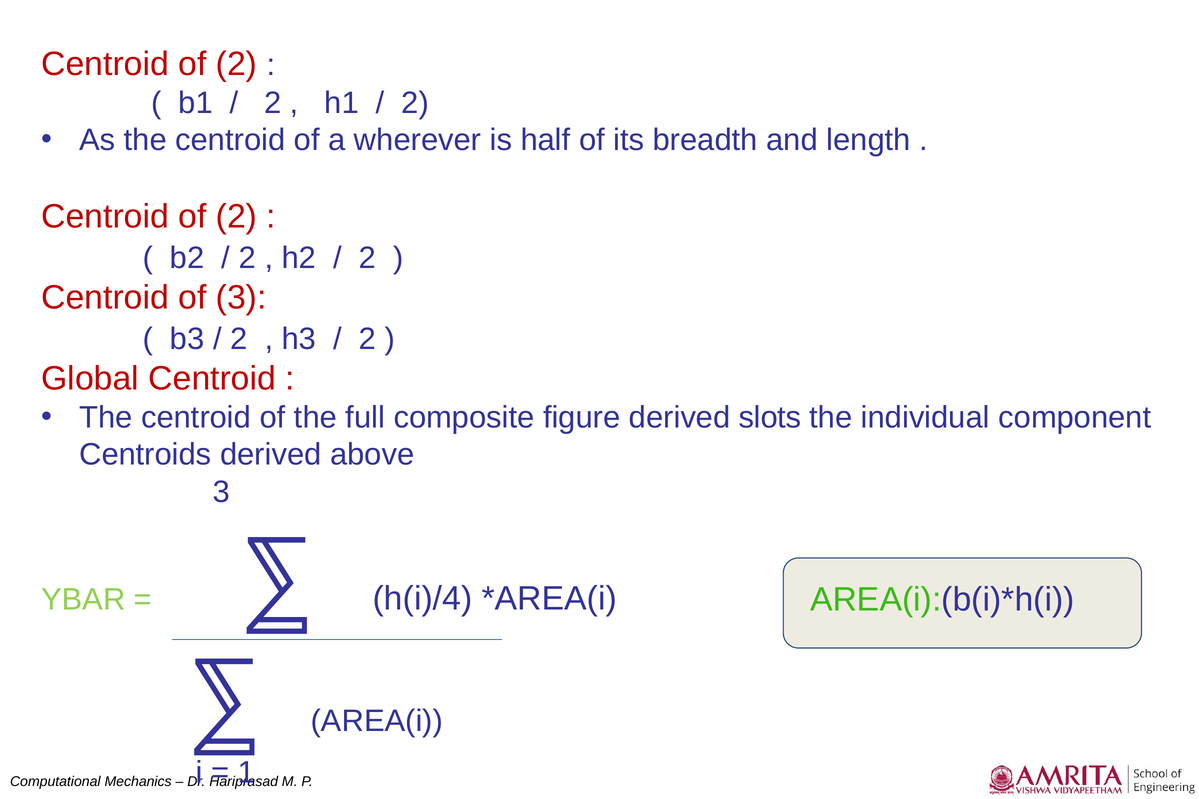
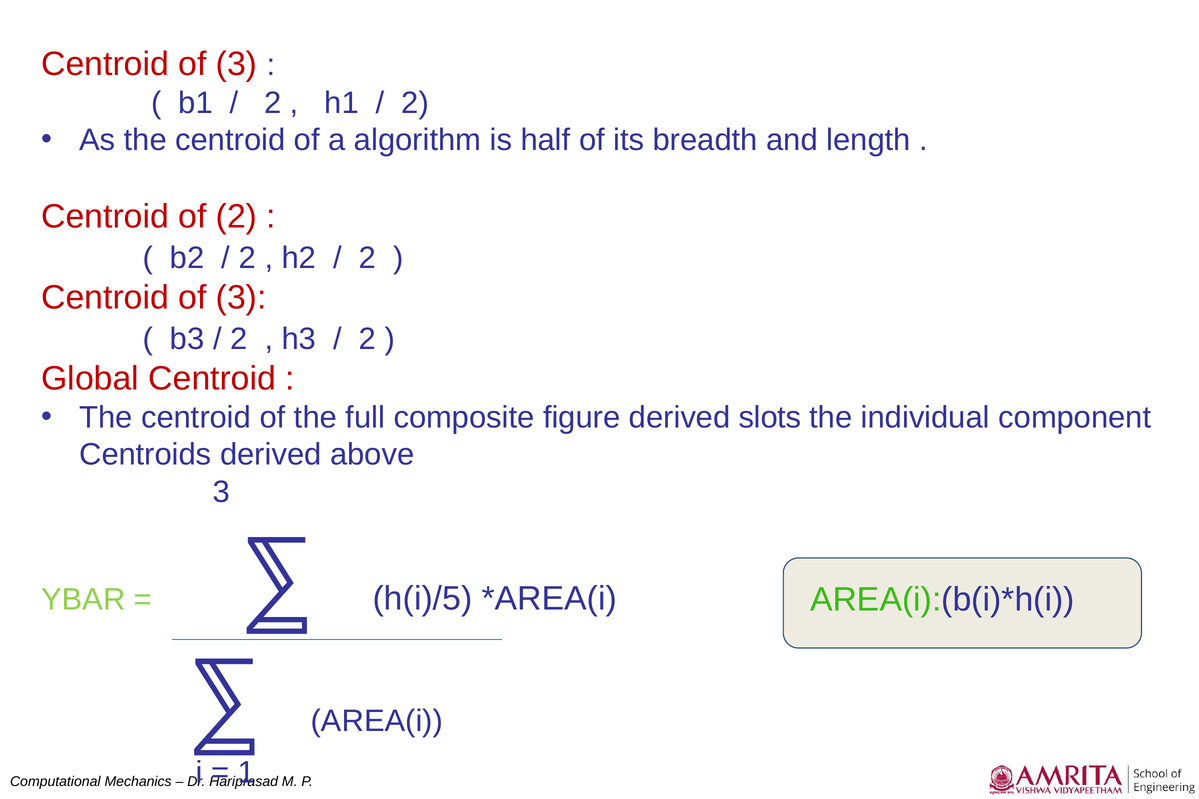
2: 2 -> 3 (236, 64)
wherever: wherever -> algorithm (418, 140)
h(i)/4: h(i)/4 -> h(i)/5 (422, 599)
